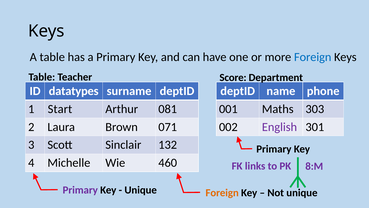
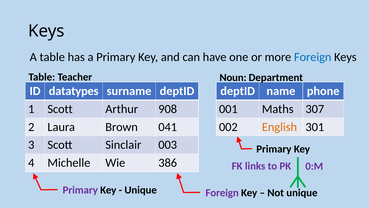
Score: Score -> Noun (233, 77)
1 Start: Start -> Scott (60, 109)
081: 081 -> 908 (168, 109)
303: 303 -> 307 (315, 109)
071: 071 -> 041 (168, 127)
English colour: purple -> orange (279, 127)
132: 132 -> 003 (168, 145)
460: 460 -> 386 (168, 163)
8:M: 8:M -> 0:M (314, 166)
Foreign colour: orange -> purple (222, 192)
